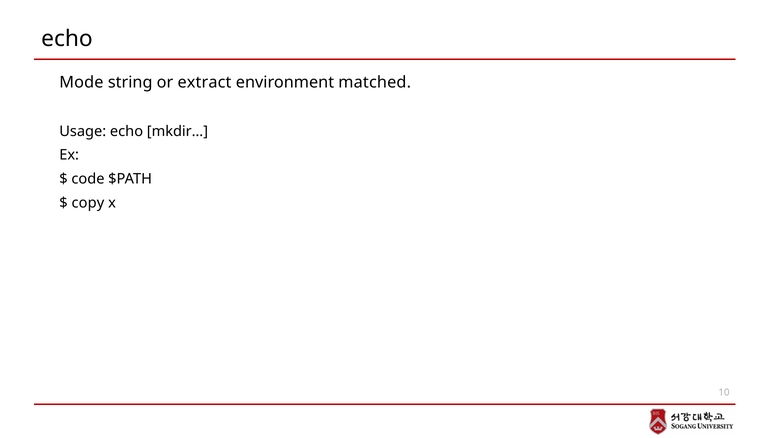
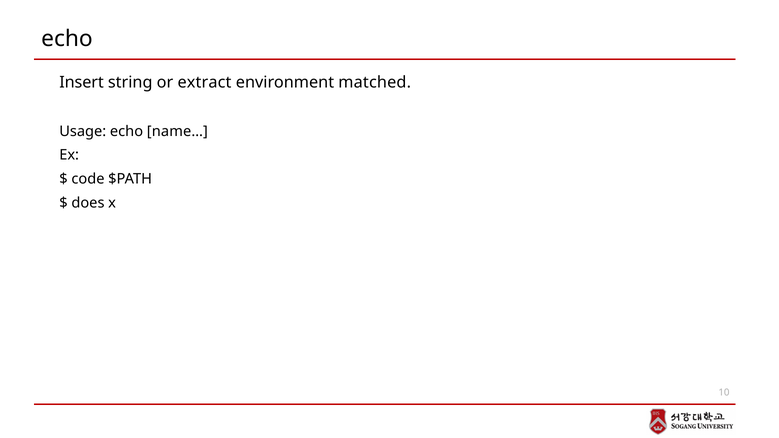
Mode: Mode -> Insert (82, 83)
mkdir…: mkdir… -> name… (177, 131)
copy: copy -> does (88, 203)
